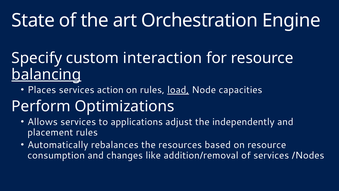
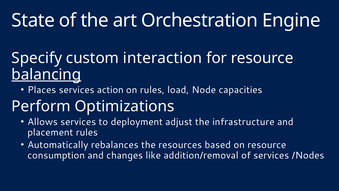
load underline: present -> none (178, 90)
applications: applications -> deployment (137, 122)
independently: independently -> infrastructure (243, 122)
